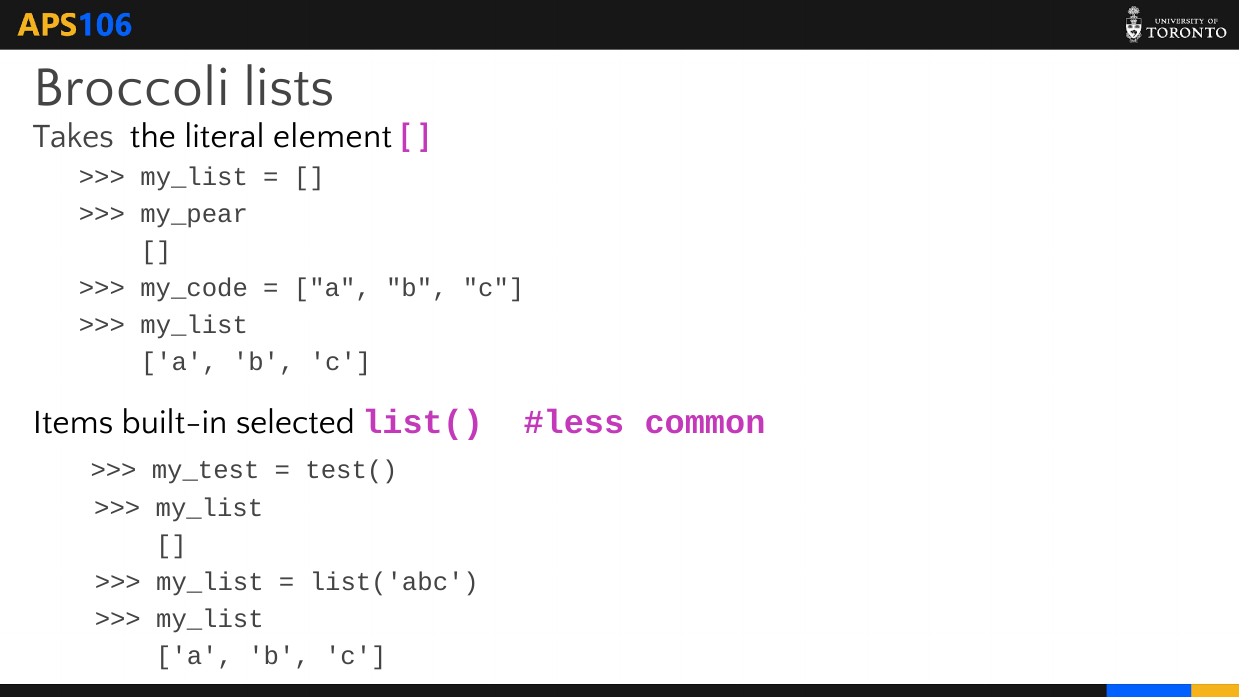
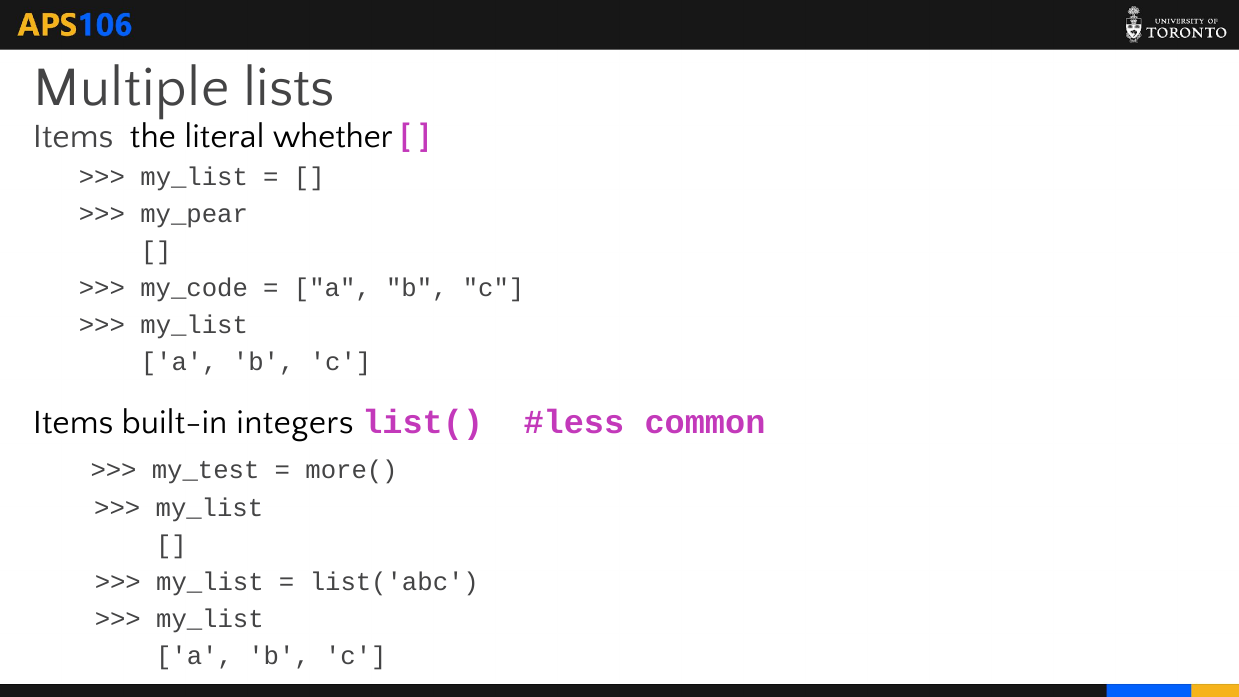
Broccoli: Broccoli -> Multiple (131, 88)
Takes: Takes -> Items (73, 136)
element: element -> whether (333, 136)
selected: selected -> integers (295, 423)
test(: test( -> more( (352, 470)
